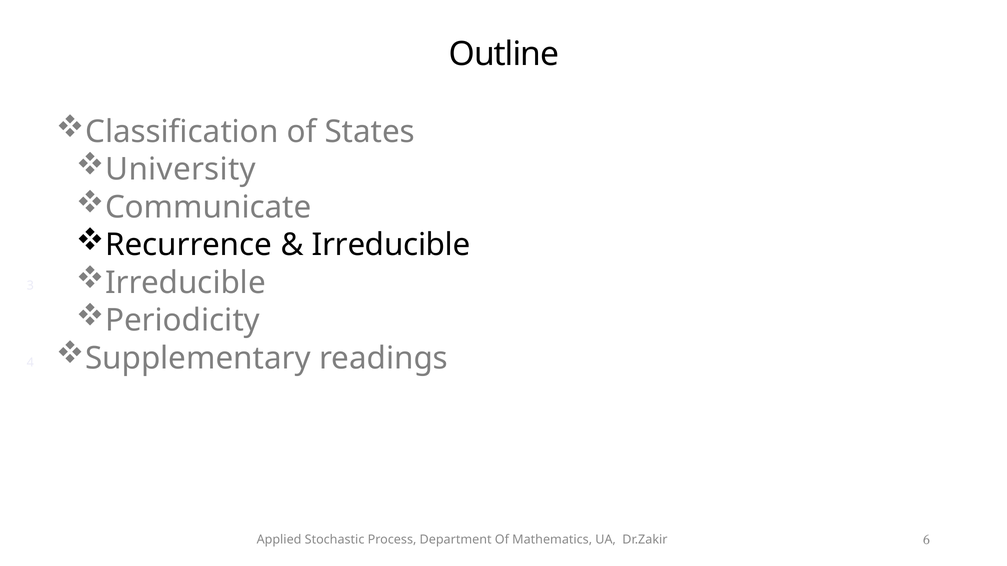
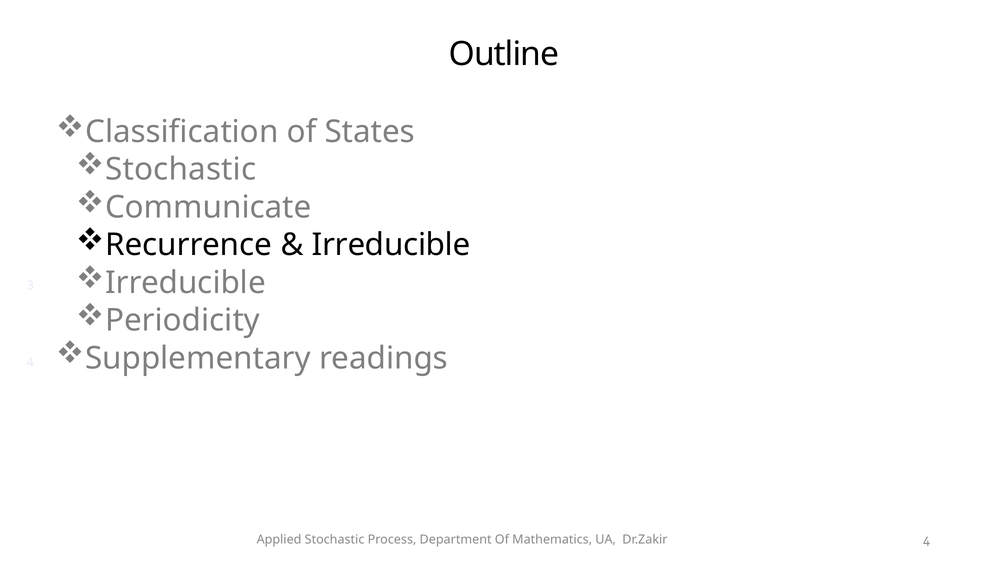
University: University -> Stochastic (181, 170)
Dr.Zakir 6: 6 -> 4 (926, 540)
